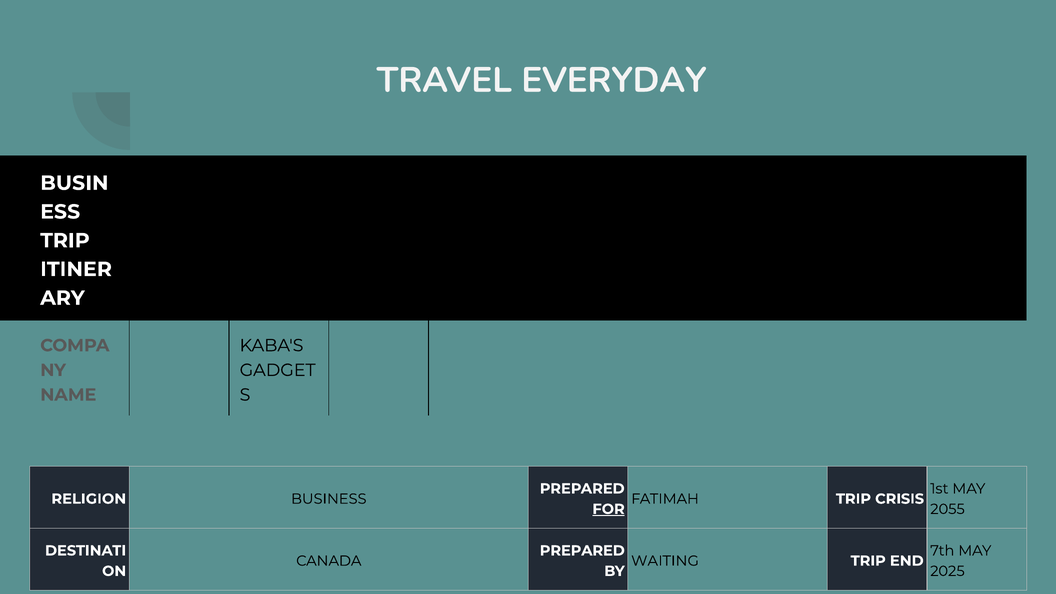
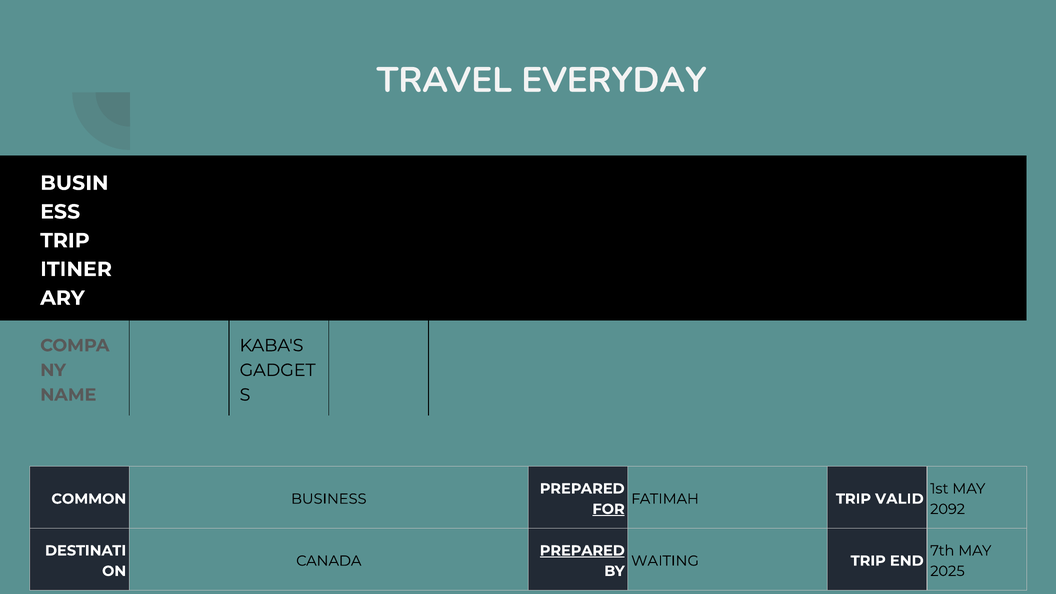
RELIGION: RELIGION -> COMMON (89, 499)
CRISIS: CRISIS -> VALID (899, 499)
2055: 2055 -> 2092 (948, 509)
PREPARED underline: none -> present (582, 551)
